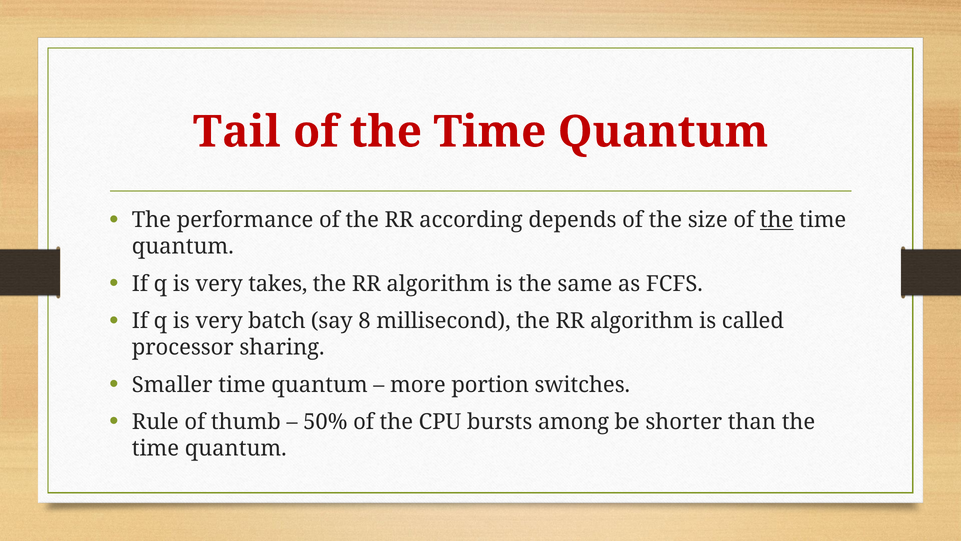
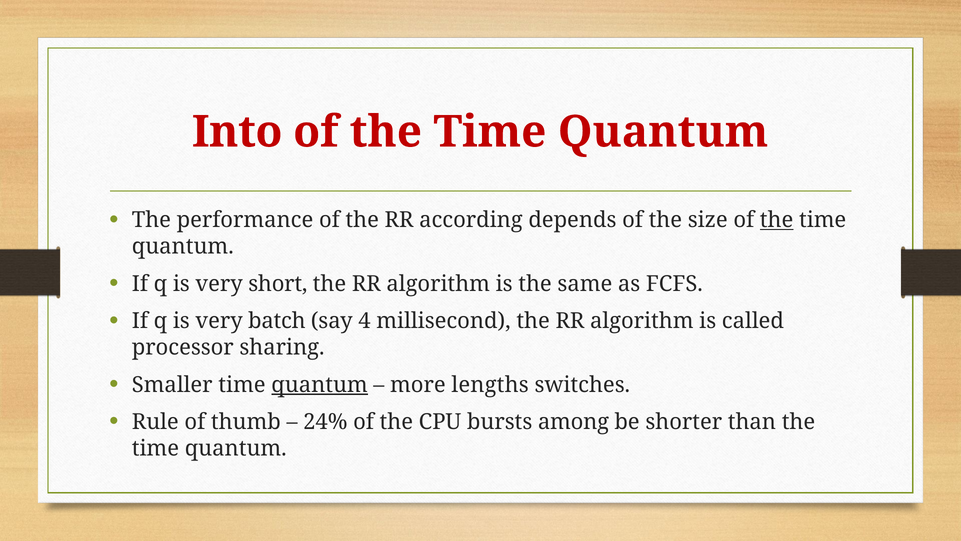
Tail: Tail -> Into (237, 132)
takes: takes -> short (278, 284)
8: 8 -> 4 (364, 321)
quantum underline: none -> present (320, 384)
portion: portion -> lengths (490, 384)
50%: 50% -> 24% (325, 422)
